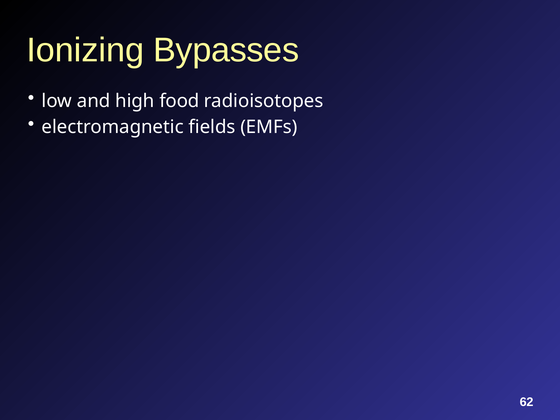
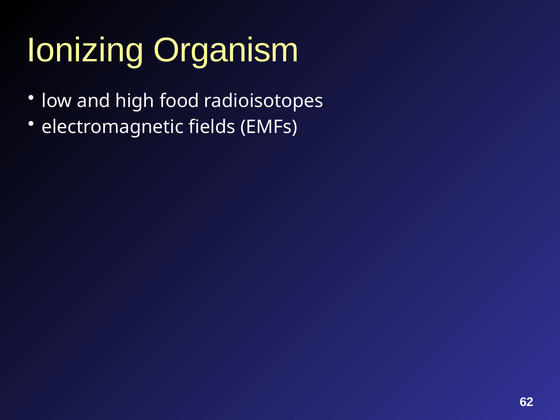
Bypasses: Bypasses -> Organism (226, 50)
